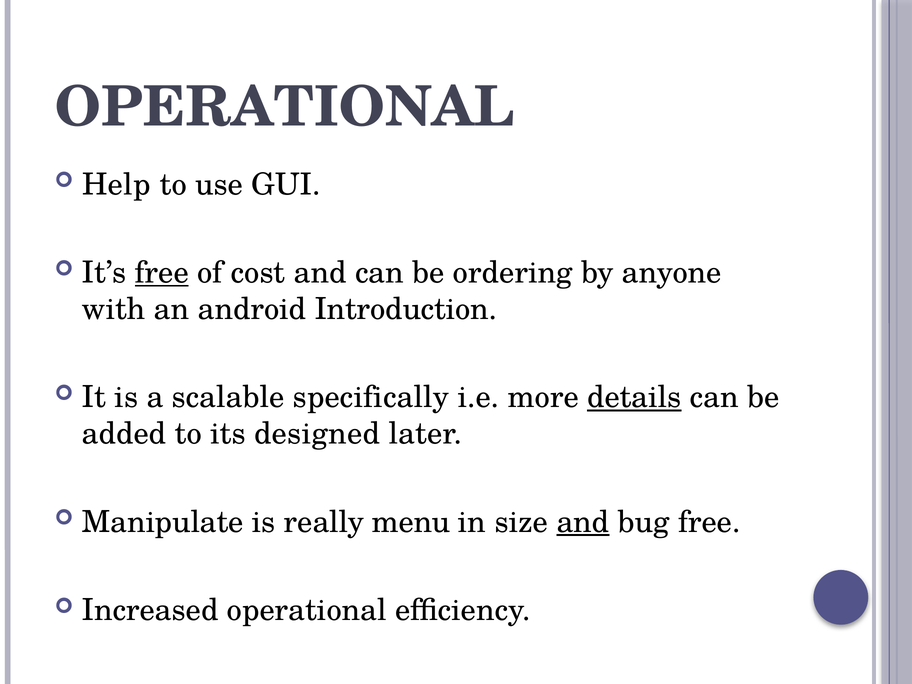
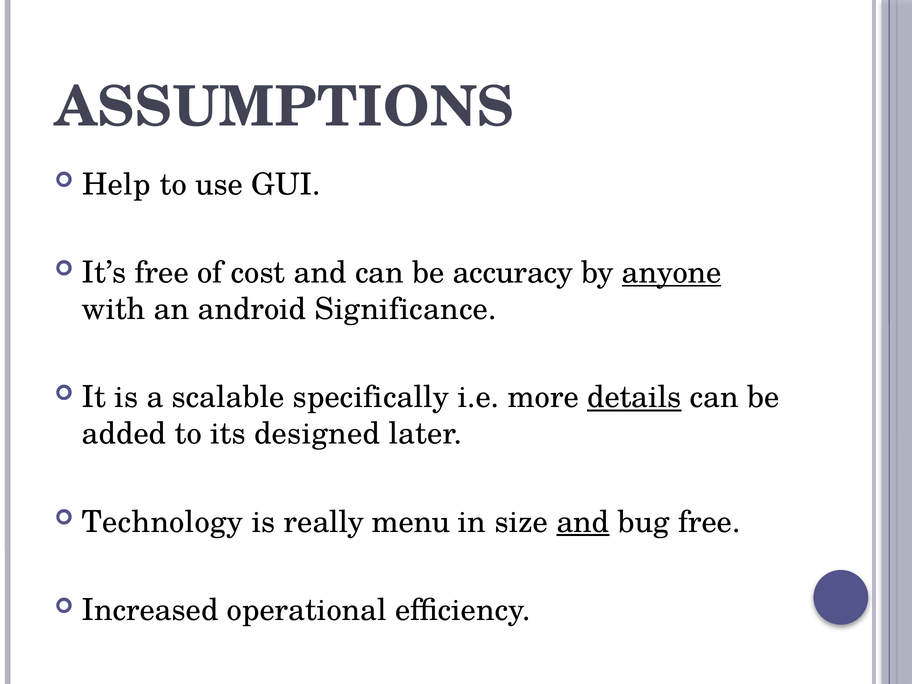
OPERATIONAL: OPERATIONAL -> ASSUMPTIONS (284, 107)
free underline: present -> none (162, 273)
ordering: ordering -> accuracy (513, 273)
anyone underline: none -> present (672, 273)
Introduction: Introduction -> Significance (406, 309)
Manipulate: Manipulate -> Technology (163, 522)
